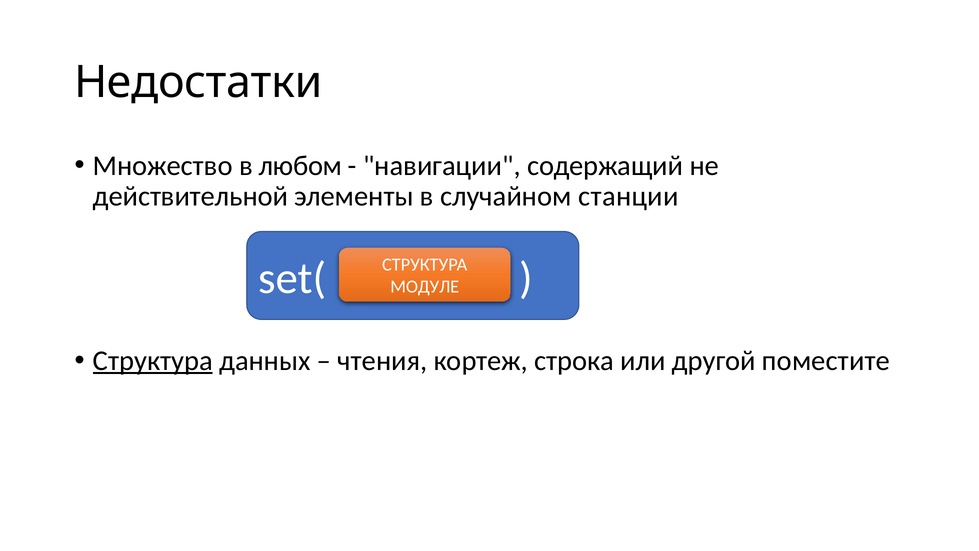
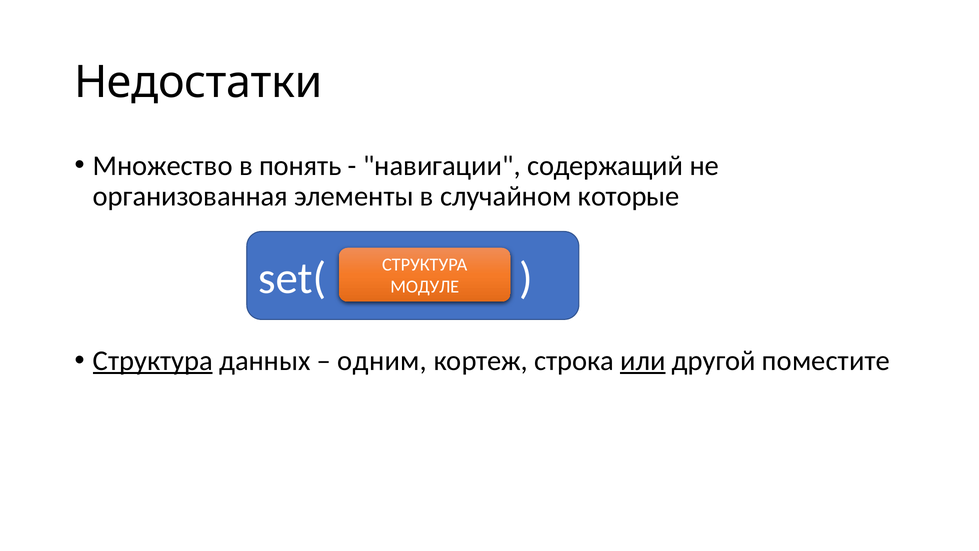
любом: любом -> понять (300, 166)
действительной: действительной -> организованная (190, 196)
станции: станции -> которые (629, 196)
чтения: чтения -> одним (382, 361)
или underline: none -> present (643, 361)
